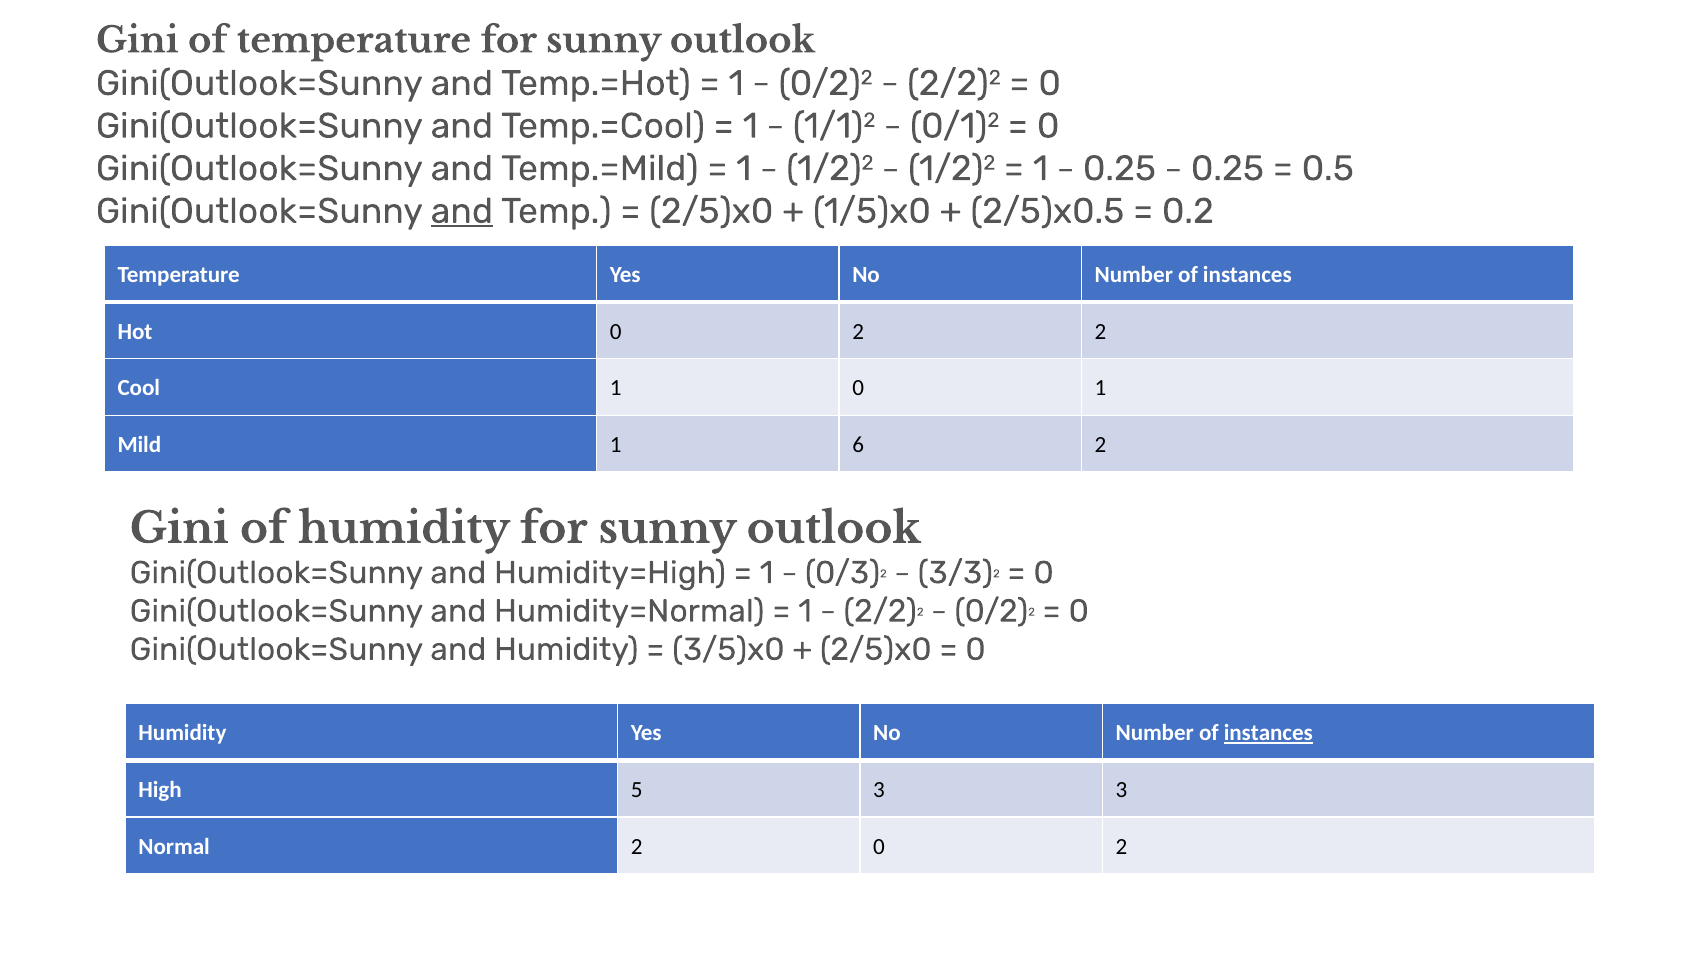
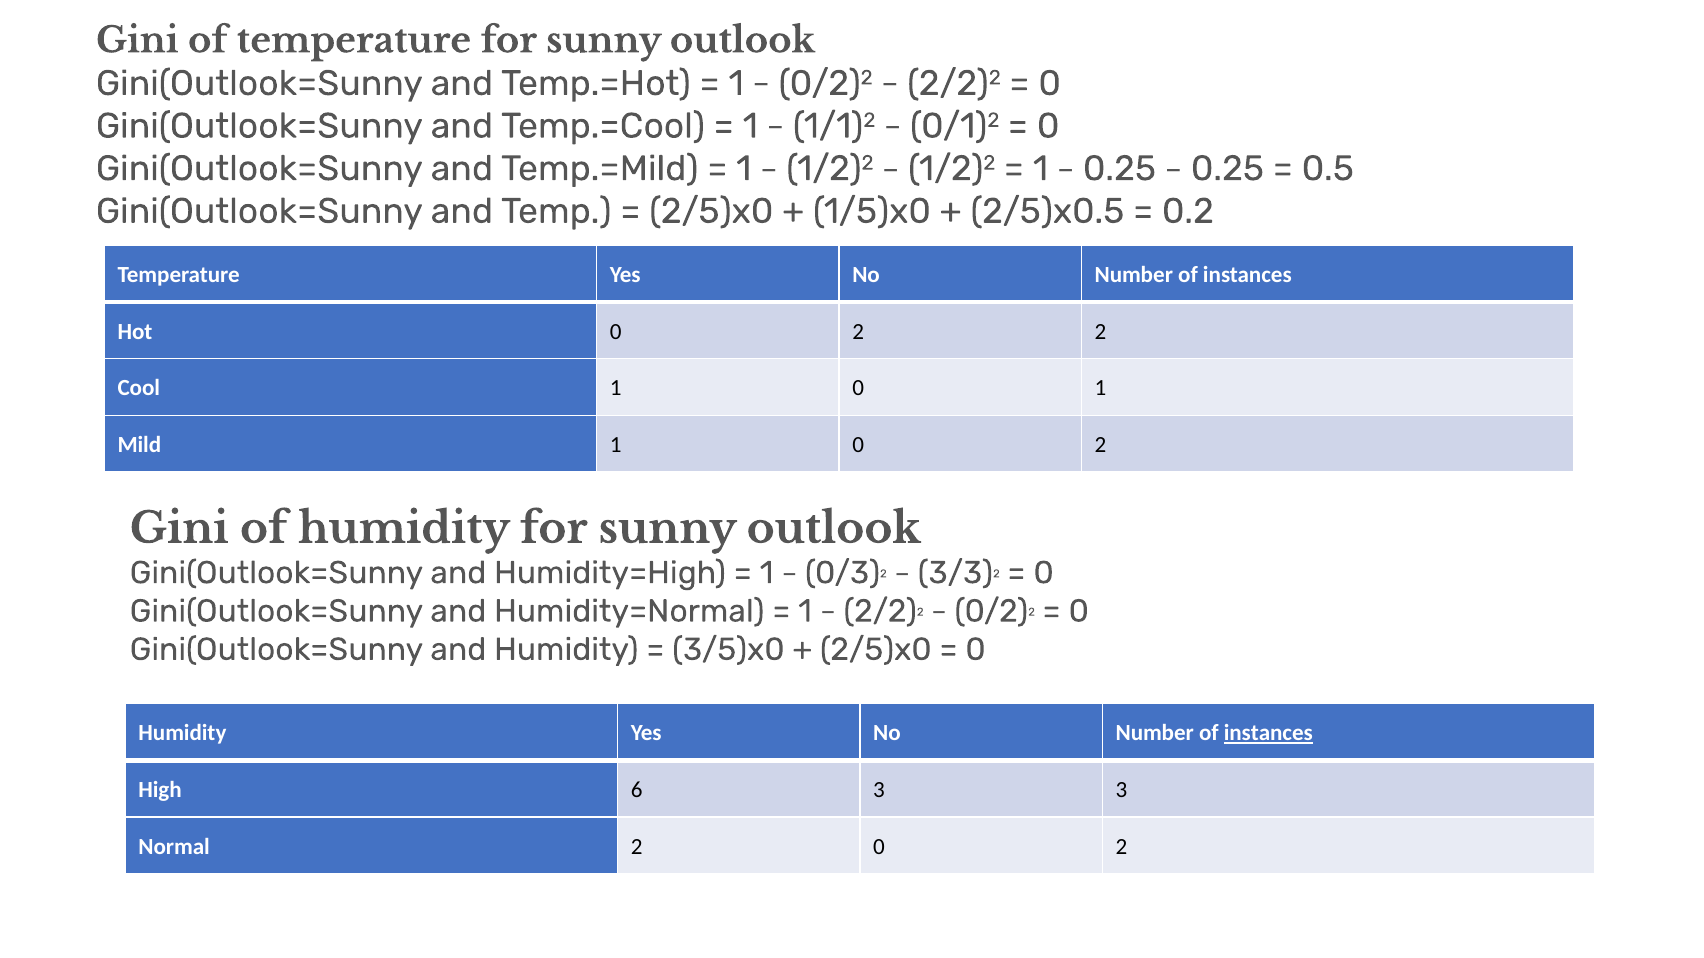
and underline: present -> none (462, 211)
Mild 1 6: 6 -> 0 (858, 445)
5: 5 -> 6 (637, 790)
